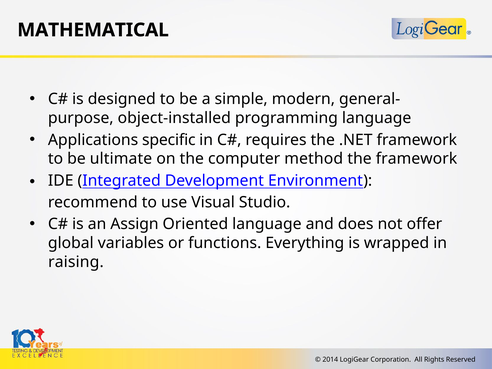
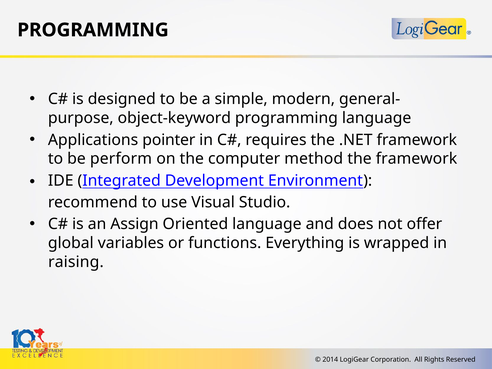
MATHEMATICAL: MATHEMATICAL -> PROGRAMMING (93, 30)
object-installed: object-installed -> object-keyword (174, 118)
specific: specific -> pointer (169, 140)
ultimate: ultimate -> perform (121, 159)
